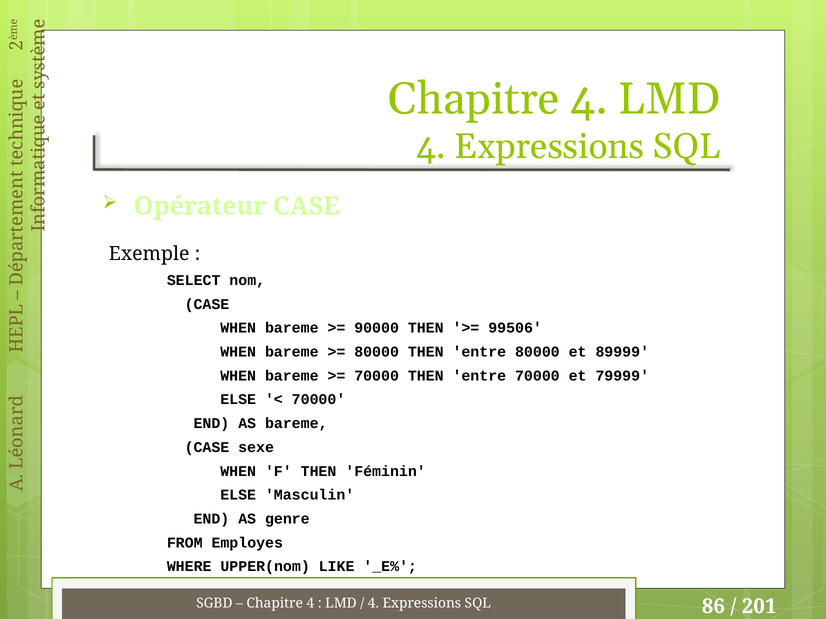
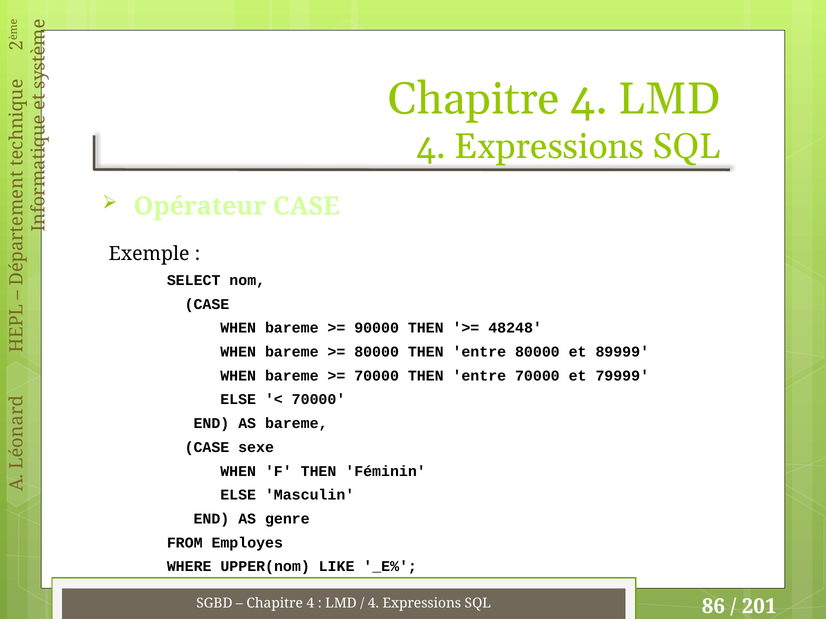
99506: 99506 -> 48248 (515, 328)
